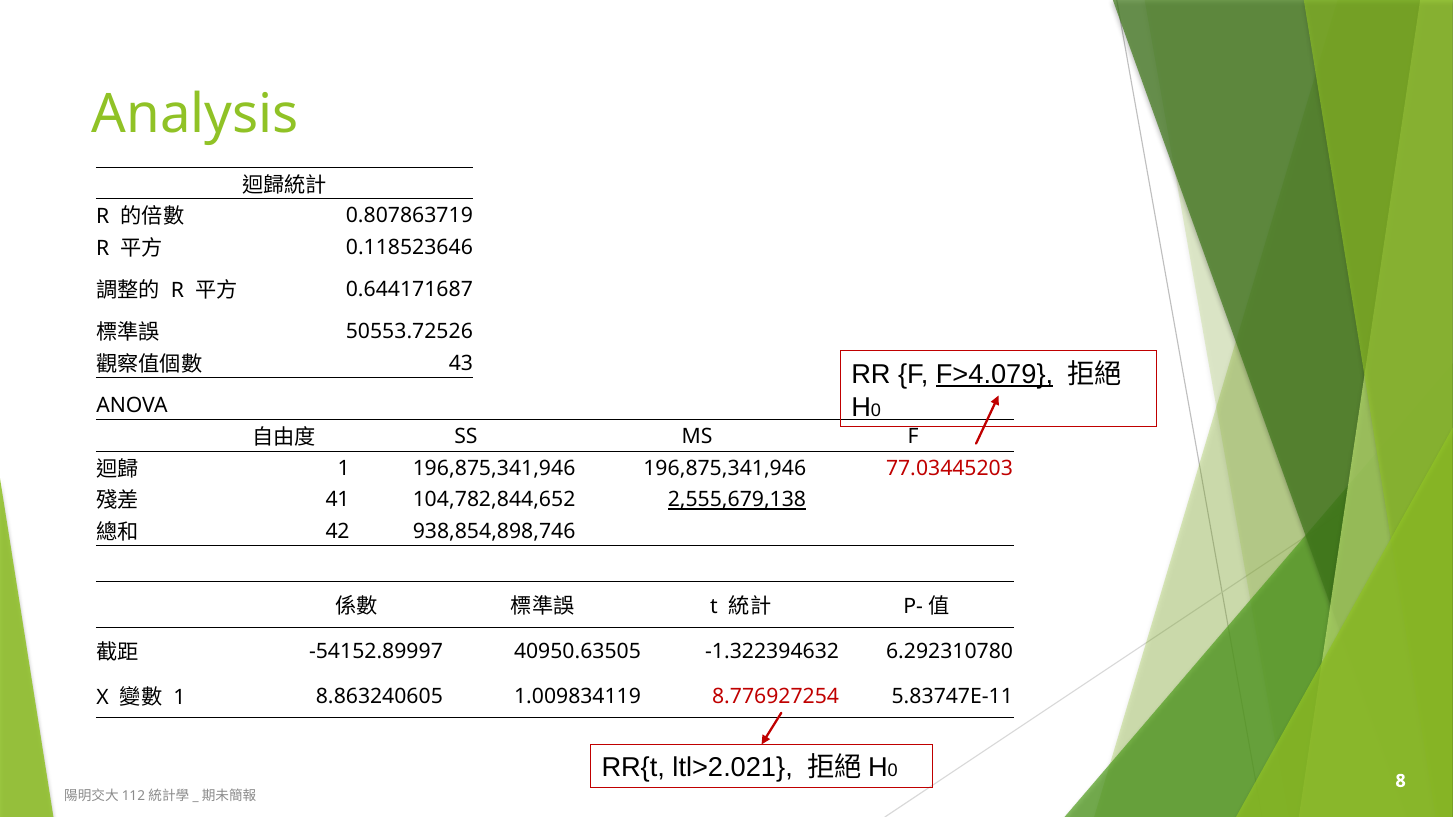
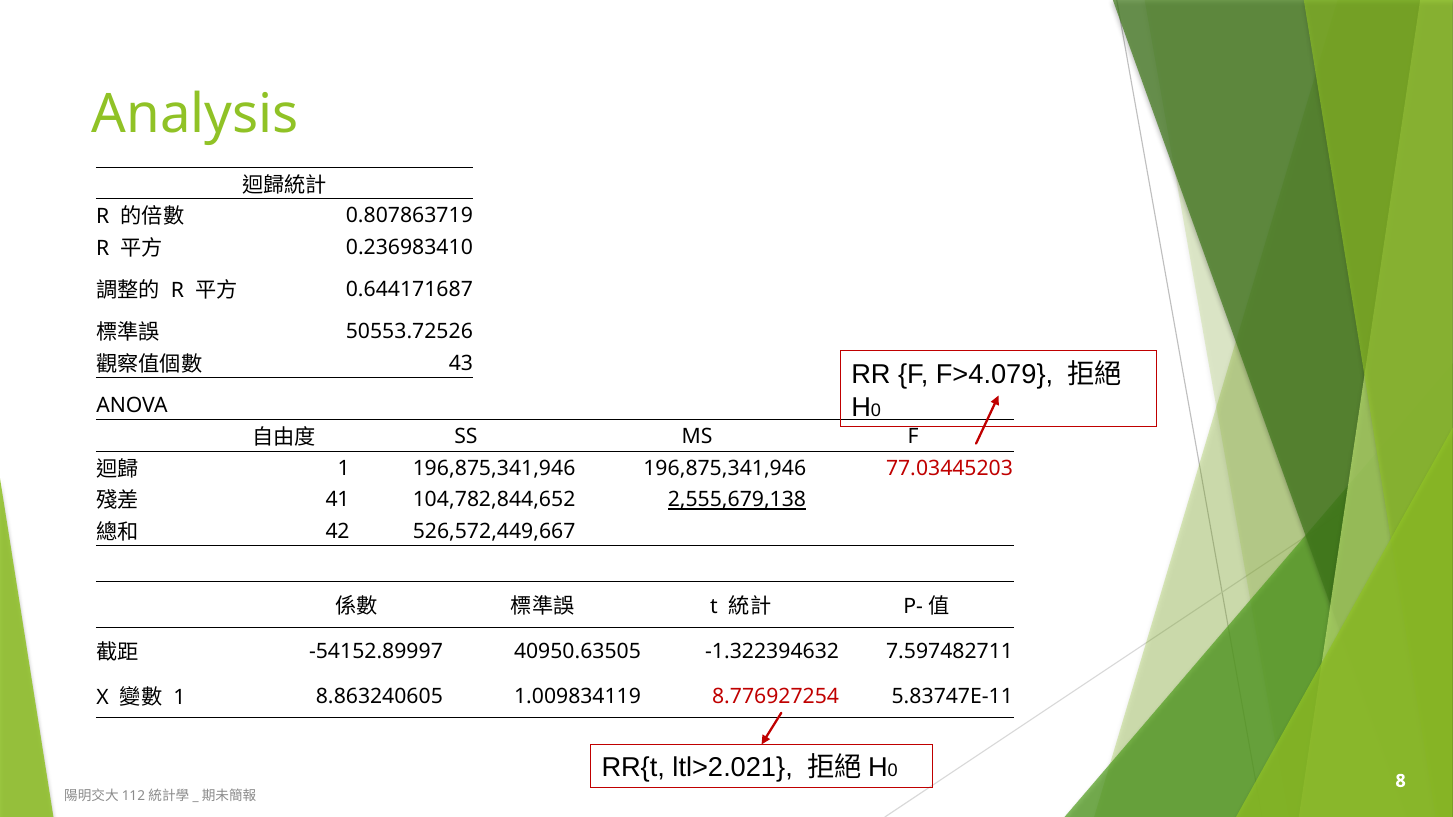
0.118523646: 0.118523646 -> 0.236983410 (409, 247)
F>4.079 underline: present -> none (994, 374)
938,854,898,746: 938,854,898,746 -> 526,572,449,667 (494, 531)
6.292310780: 6.292310780 -> 7.597482711 (950, 651)
